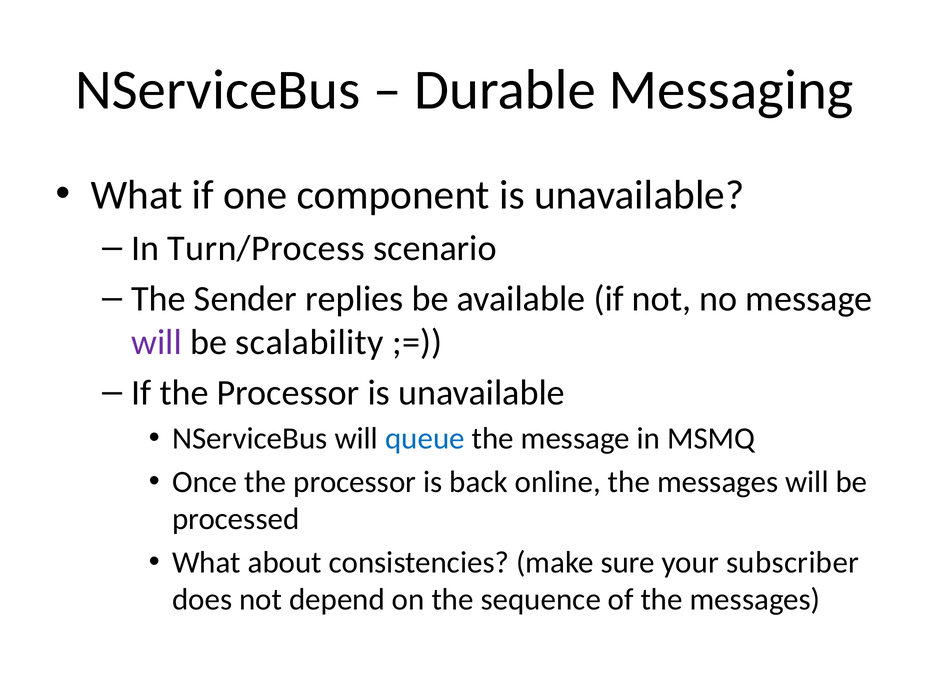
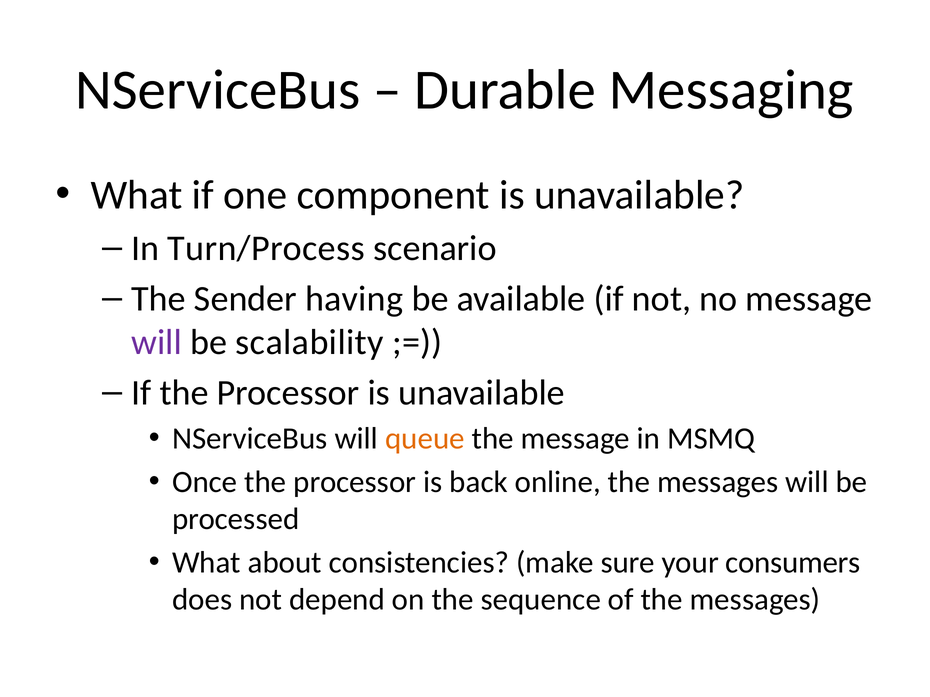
replies: replies -> having (354, 299)
queue colour: blue -> orange (425, 439)
subscriber: subscriber -> consumers (793, 563)
